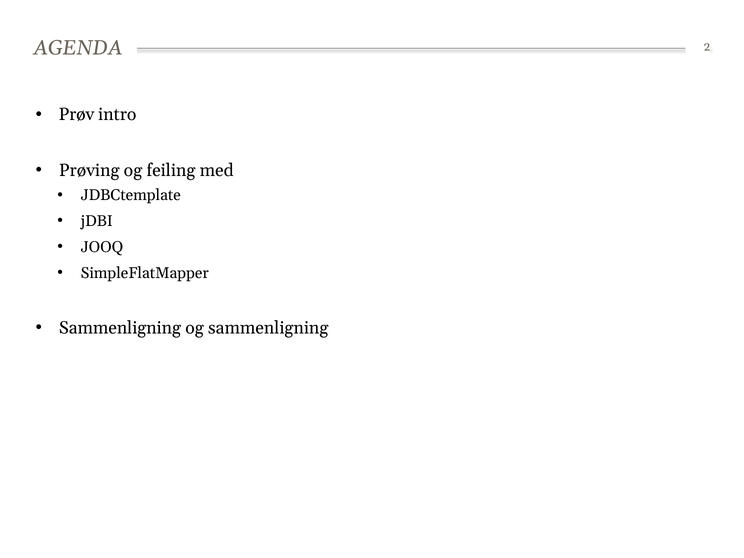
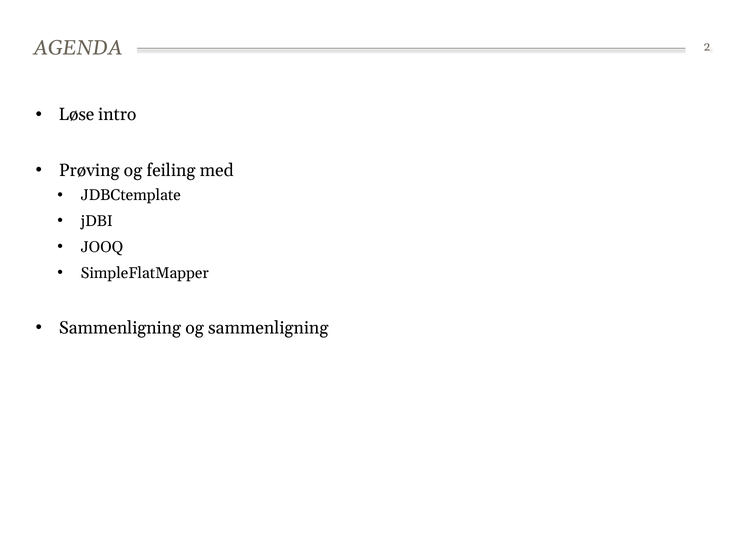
Prøv: Prøv -> Løse (76, 115)
